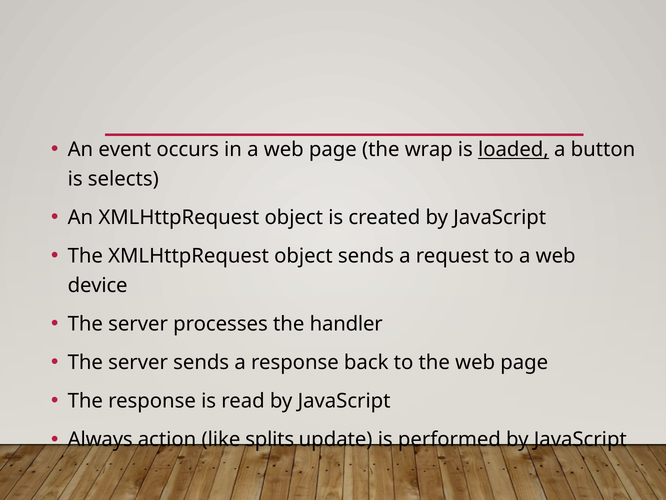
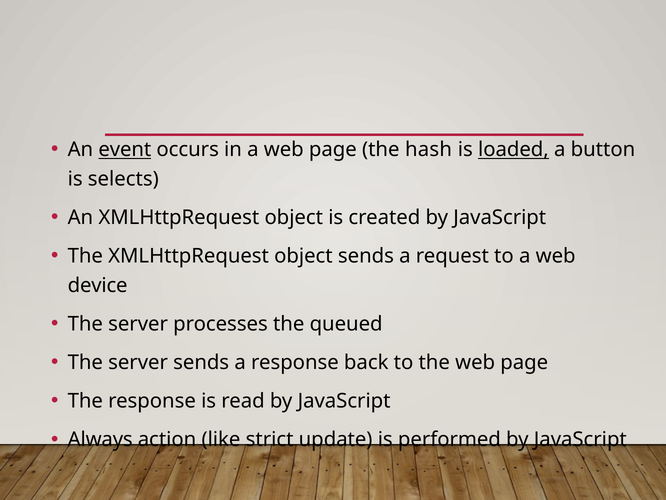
event underline: none -> present (125, 149)
wrap: wrap -> hash (429, 149)
handler: handler -> queued (346, 324)
splits: splits -> strict (270, 439)
